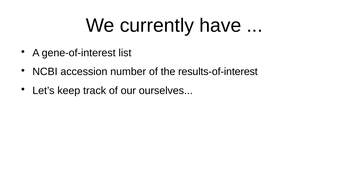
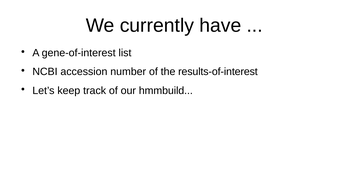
ourselves: ourselves -> hmmbuild (166, 91)
